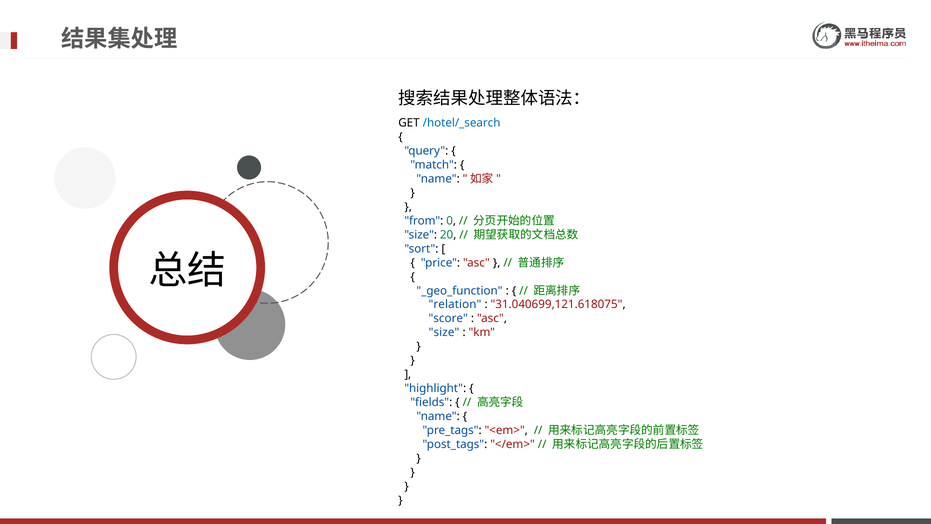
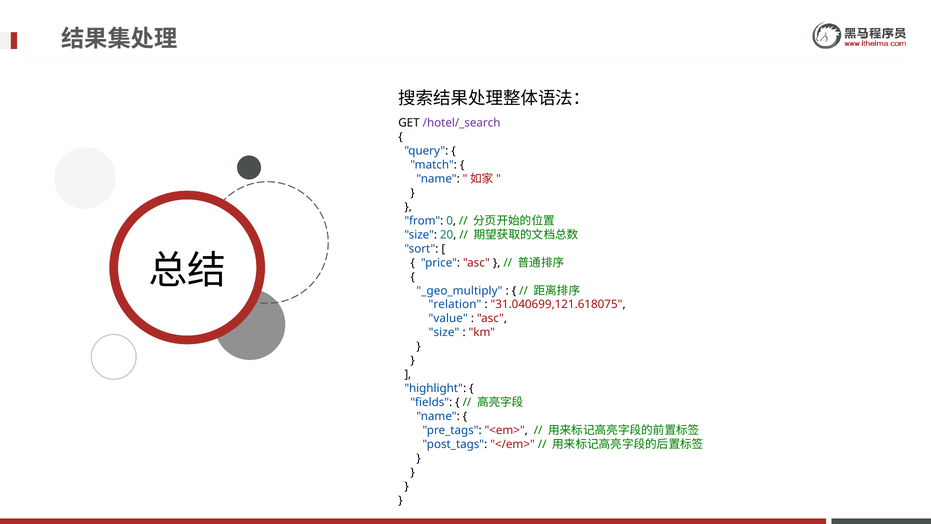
/hotel/_search colour: blue -> purple (462, 123)
_geo_function: _geo_function -> _geo_multiply (459, 290)
score: score -> value (448, 318)
